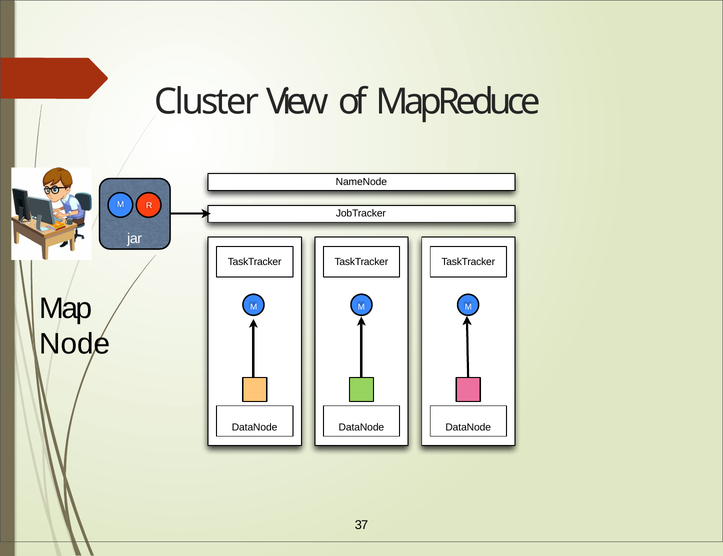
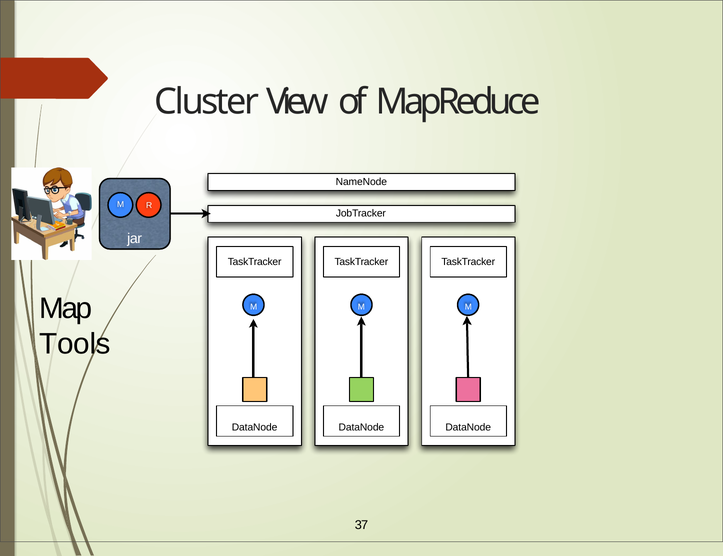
Node: Node -> Tools (75, 344)
